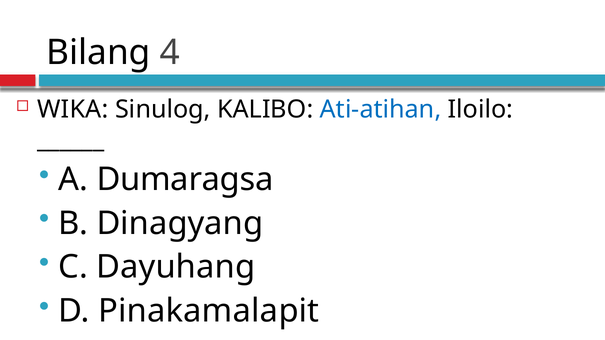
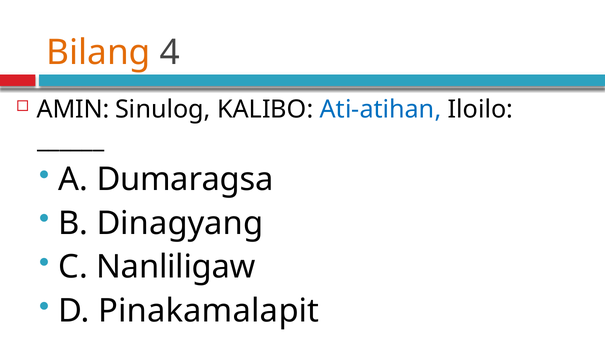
Bilang colour: black -> orange (98, 53)
WIKA: WIKA -> AMIN (73, 109)
Dayuhang: Dayuhang -> Nanliligaw (176, 267)
